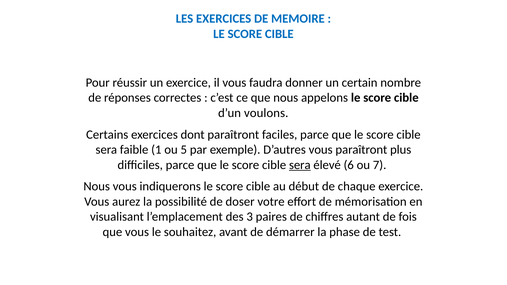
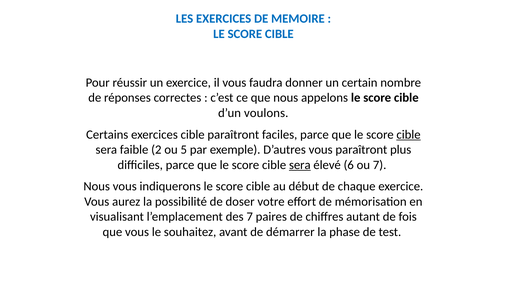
exercices dont: dont -> cible (193, 135)
cible underline: none -> present (409, 135)
1: 1 -> 2 (156, 150)
des 3: 3 -> 7 (250, 217)
